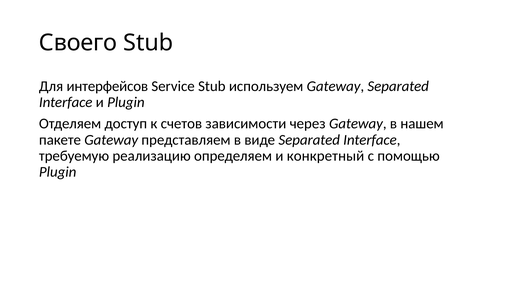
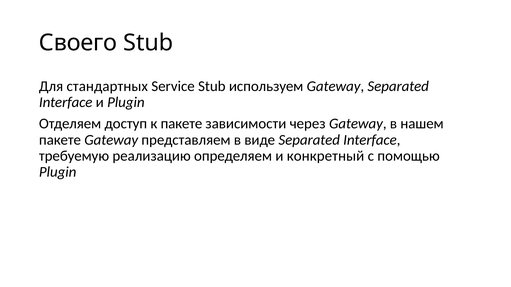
интерфейсов: интерфейсов -> стандартных (107, 86)
к счетов: счетов -> пакете (181, 124)
